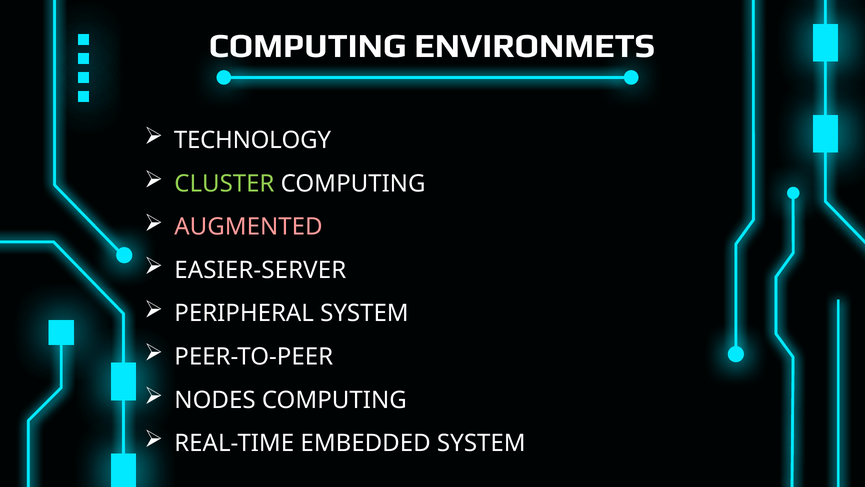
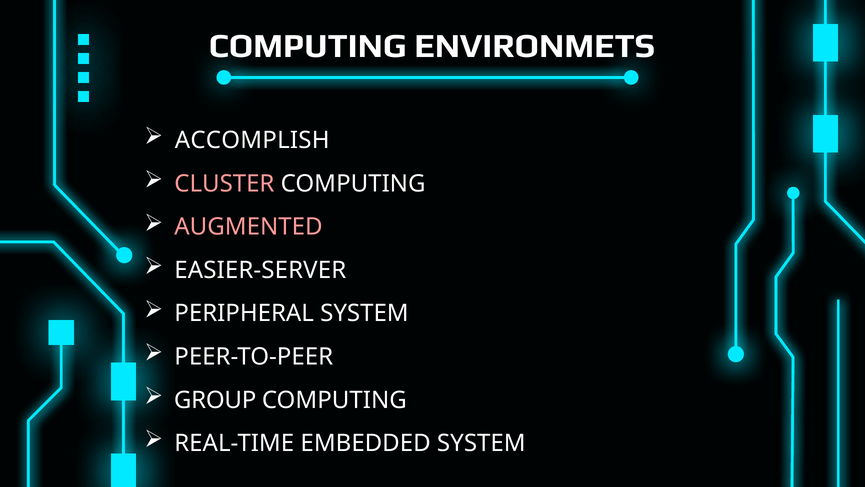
TECHNOLOGY: TECHNOLOGY -> ACCOMPLISH (252, 140)
CLUSTER colour: light green -> pink (224, 184)
NODES: NODES -> GROUP (215, 400)
